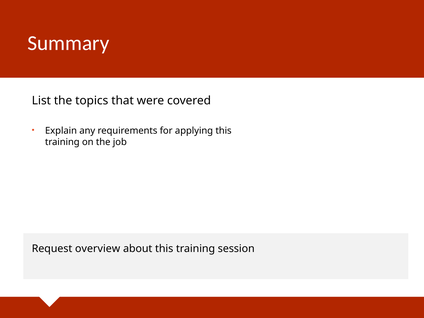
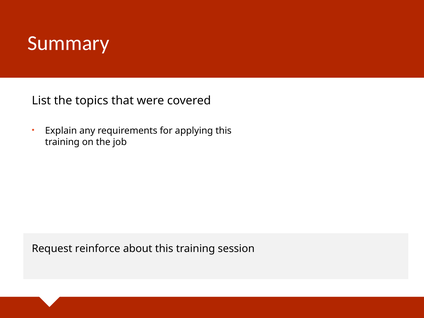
overview: overview -> reinforce (98, 249)
